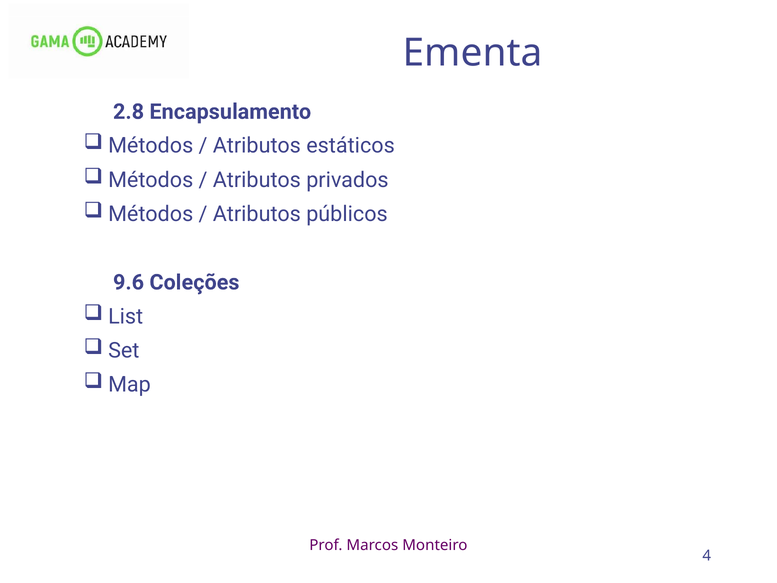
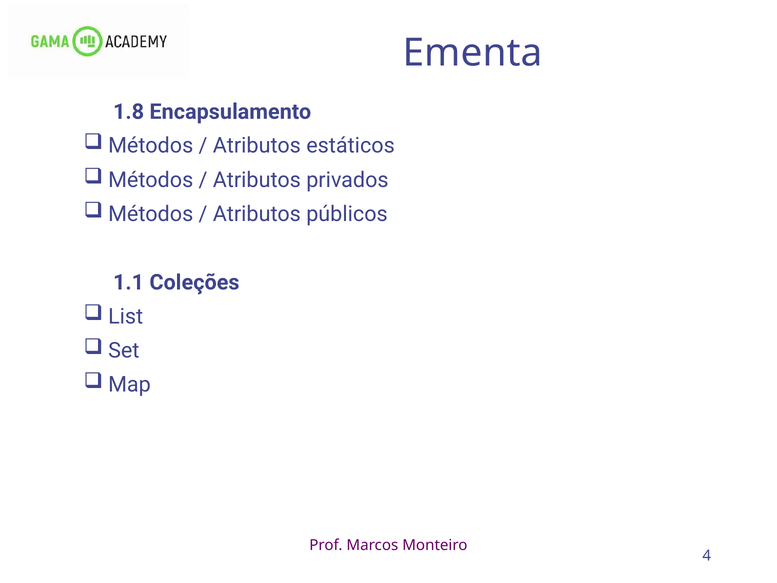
2.8: 2.8 -> 1.8 (129, 112)
9.6: 9.6 -> 1.1 (129, 282)
